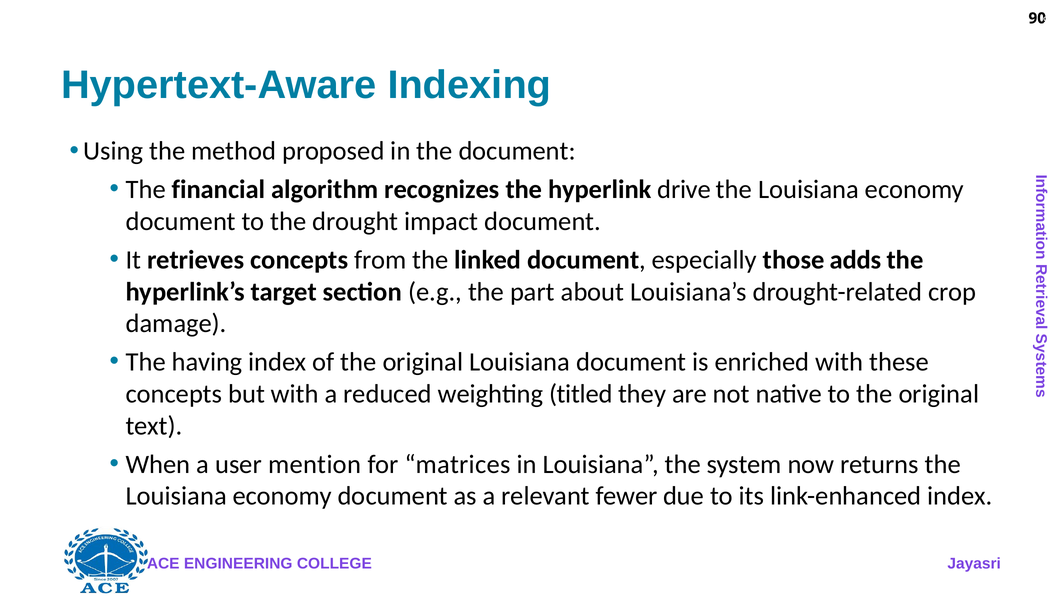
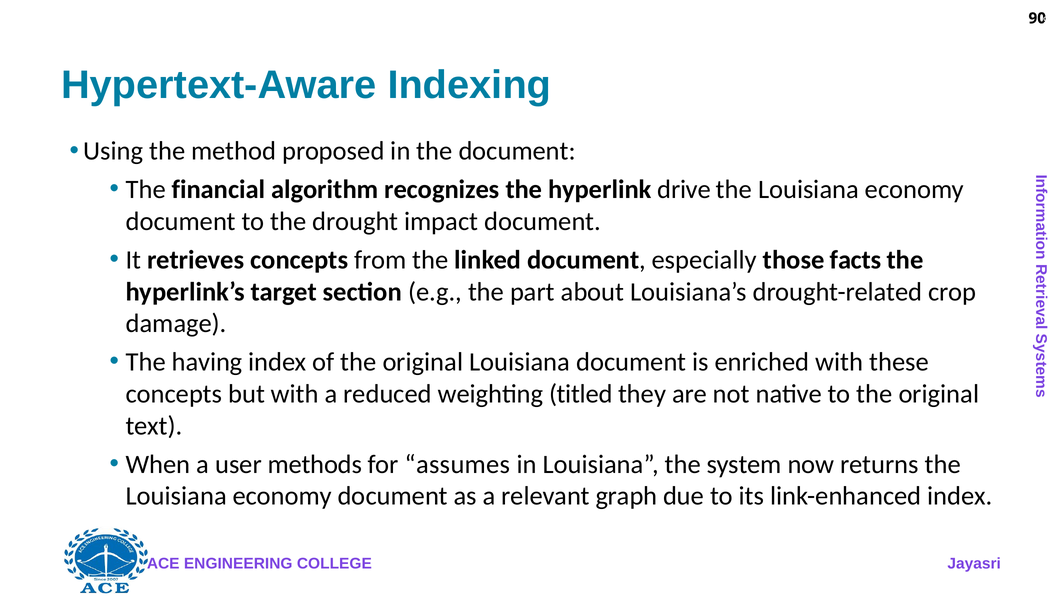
adds: adds -> facts (856, 260)
mention: mention -> methods (315, 465)
matrices: matrices -> assumes (457, 465)
fewer: fewer -> graph (626, 497)
